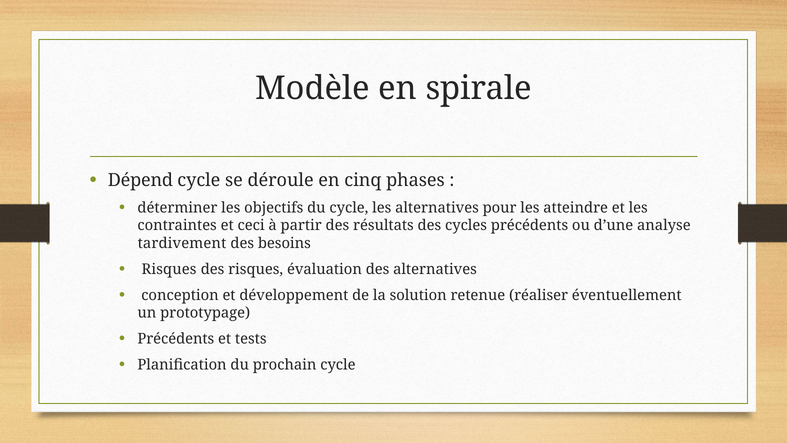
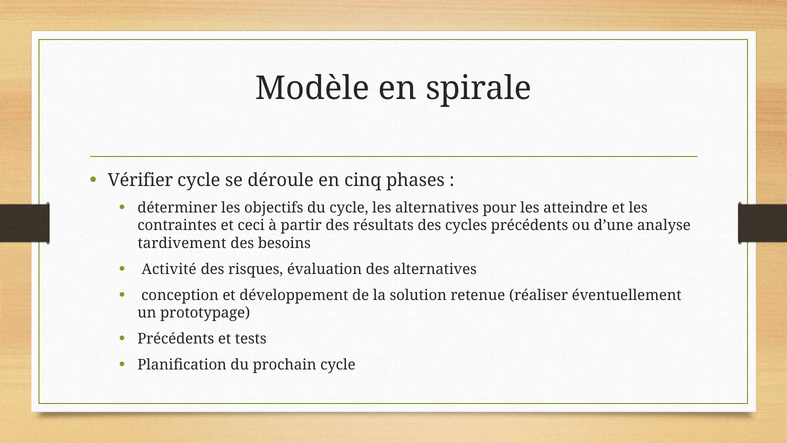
Dépend: Dépend -> Vérifier (140, 180)
Risques: Risques -> Activité (169, 269)
